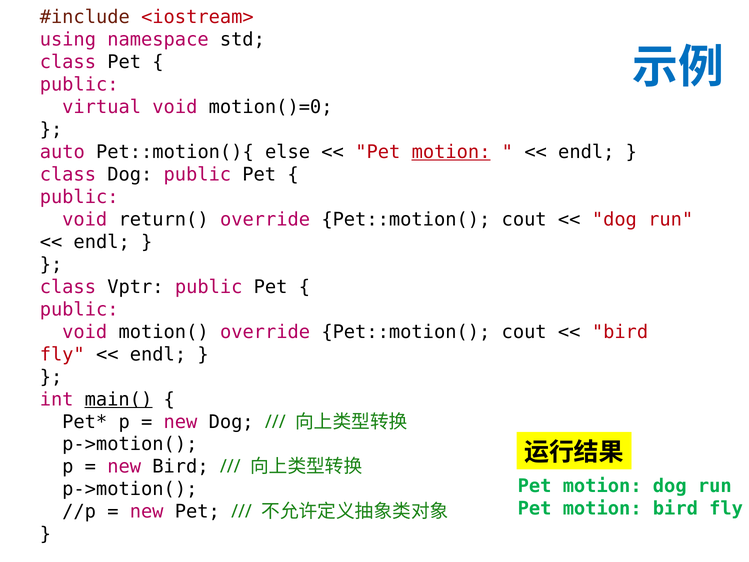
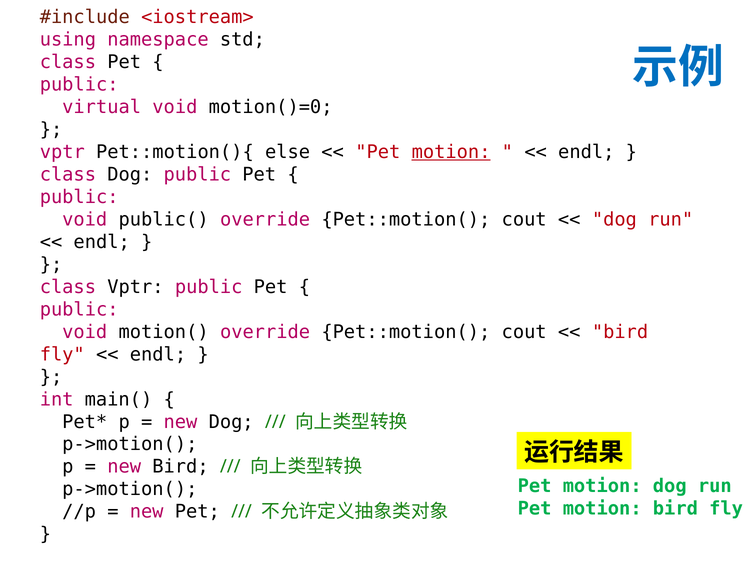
auto: auto -> vptr (62, 152)
return(: return( -> public( (164, 219)
main( underline: present -> none (118, 399)
